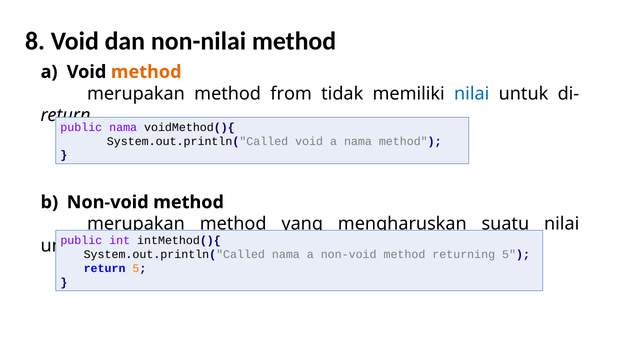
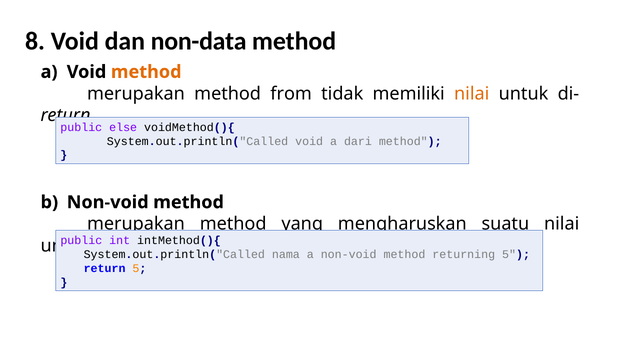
non-nilai: non-nilai -> non-data (199, 41)
nilai colour: blue -> orange (472, 94)
nama: nama -> else (123, 127)
a nama: nama -> dari (358, 141)
